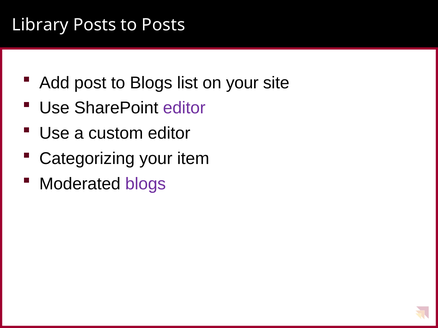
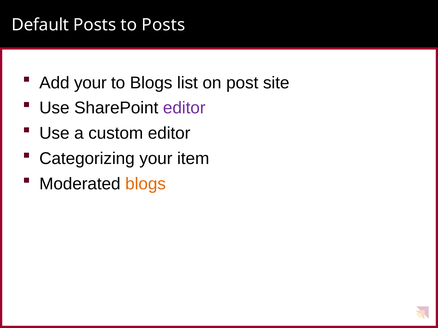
Library: Library -> Default (40, 25)
Add post: post -> your (90, 83)
on your: your -> post (242, 83)
blogs colour: purple -> orange (146, 184)
